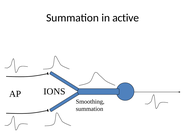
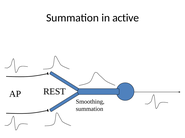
IONS: IONS -> REST (55, 92)
